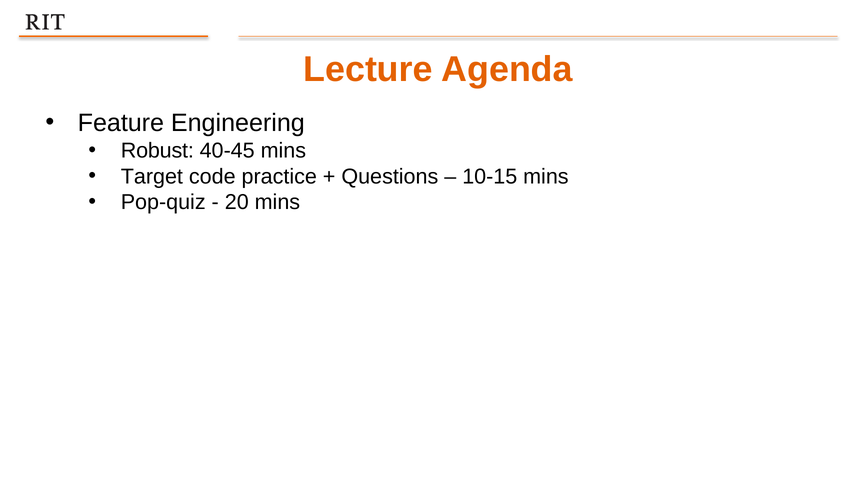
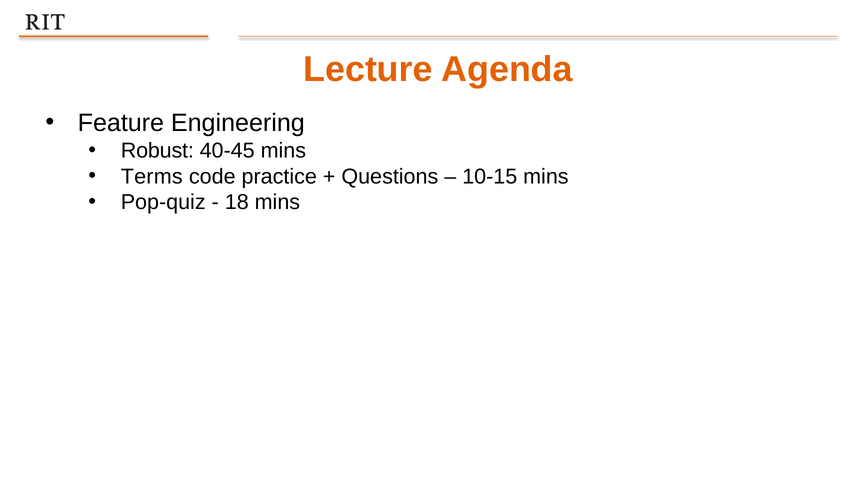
Target: Target -> Terms (152, 177)
20: 20 -> 18 (237, 202)
